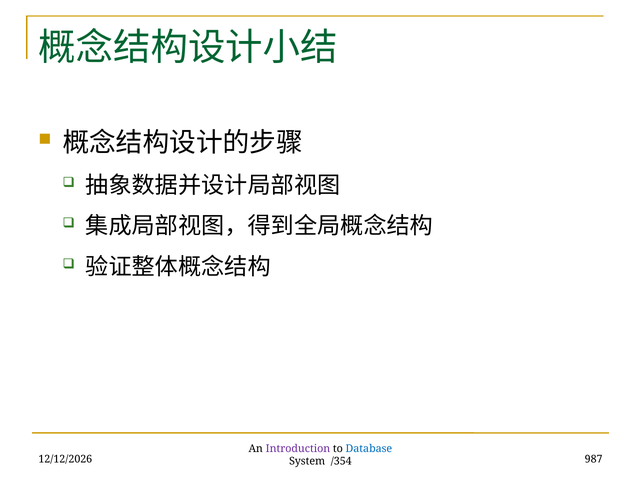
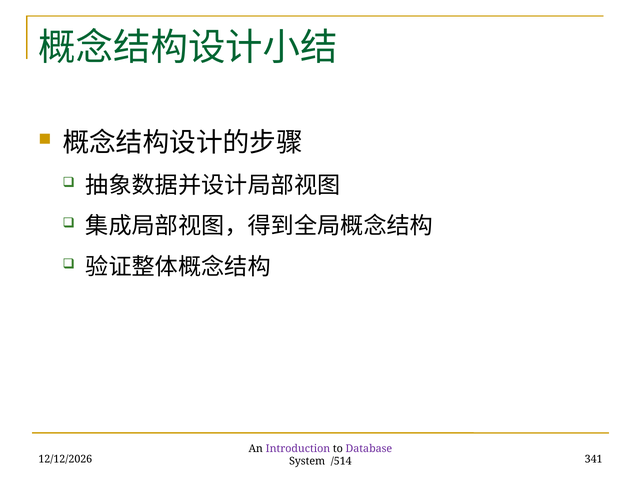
Database colour: blue -> purple (369, 448)
987: 987 -> 341 (594, 459)
/354: /354 -> /514 (341, 461)
